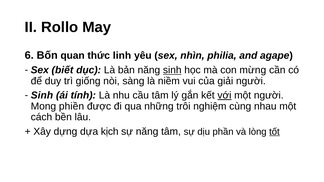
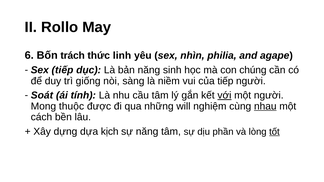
quan: quan -> trách (73, 56)
Sex biết: biết -> tiếp (62, 70)
sinh underline: present -> none (172, 70)
mừng: mừng -> chúng (253, 70)
của giải: giải -> tiếp (225, 81)
Sinh: Sinh -> Soát (42, 95)
phiền: phiền -> thuộc (71, 106)
trôi: trôi -> will (183, 106)
nhau underline: none -> present (265, 106)
